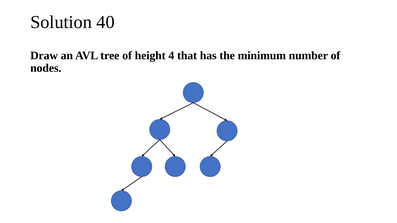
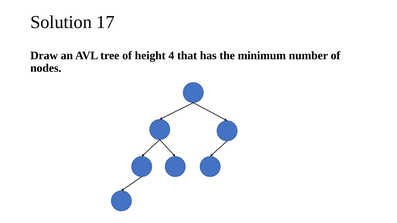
40: 40 -> 17 (106, 22)
